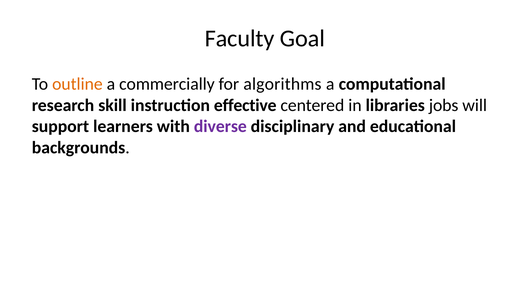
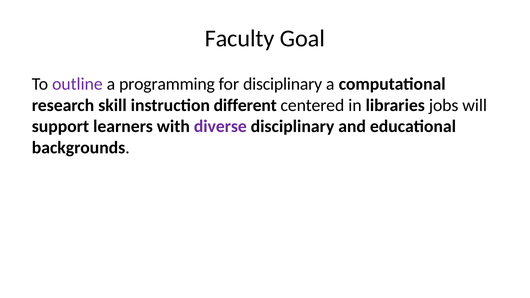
outline colour: orange -> purple (77, 84)
commercially: commercially -> programming (167, 84)
for algorithms: algorithms -> disciplinary (283, 84)
effective: effective -> different (245, 105)
